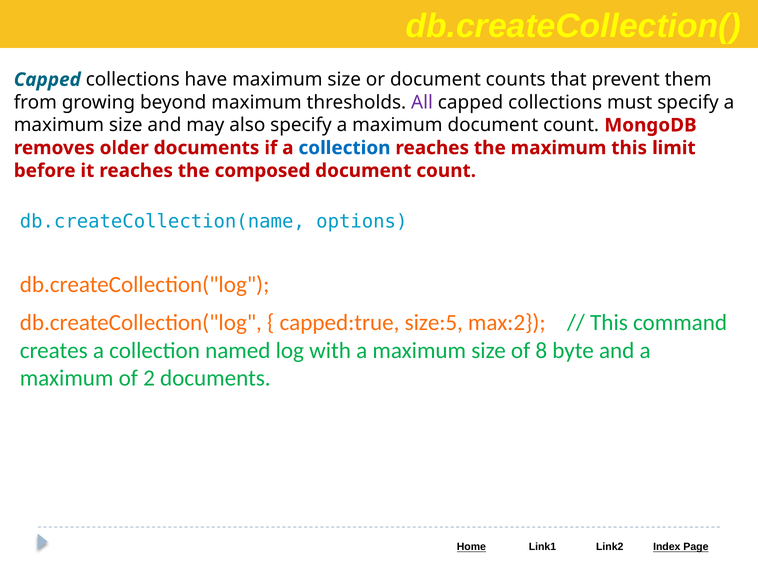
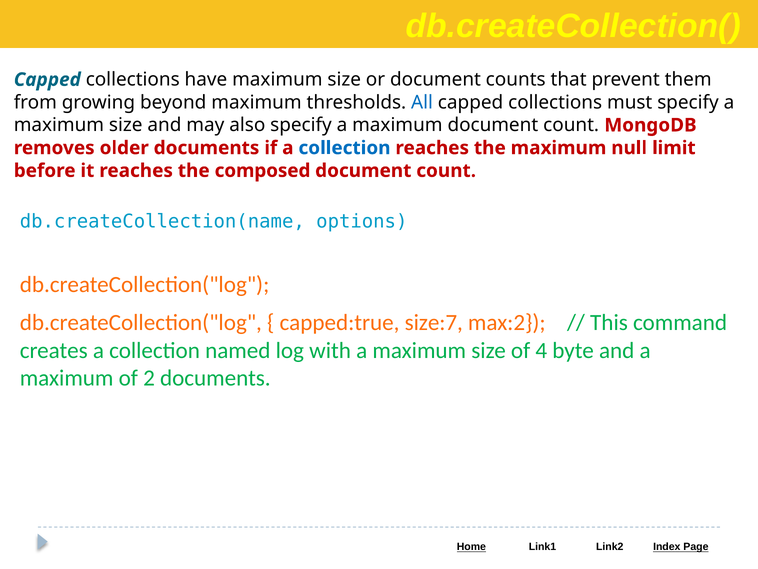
All colour: purple -> blue (422, 102)
maximum this: this -> null (629, 148)
size:5: size:5 -> size:7 (434, 322)
8: 8 -> 4 (541, 350)
